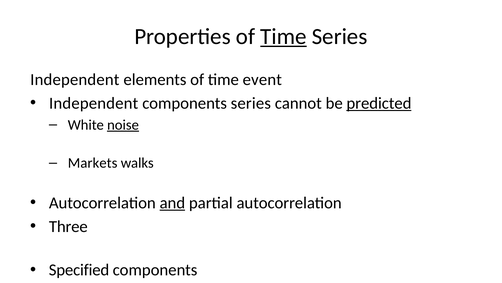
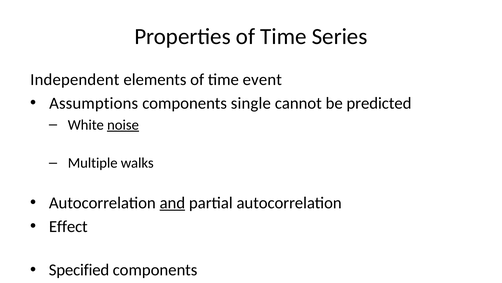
Time underline: present -> none (283, 36)
Independent: Independent -> Assumptions (94, 103)
components series: series -> single (251, 103)
predicted underline: present -> none (379, 103)
Markets: Markets -> Multiple (93, 163)
Three: Three -> Effect (68, 226)
